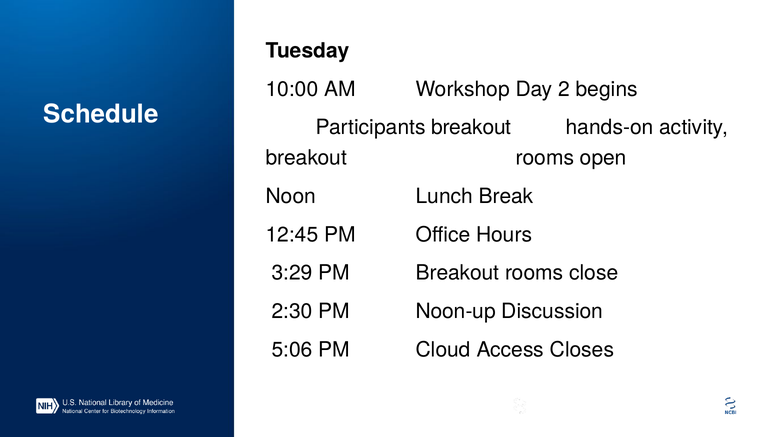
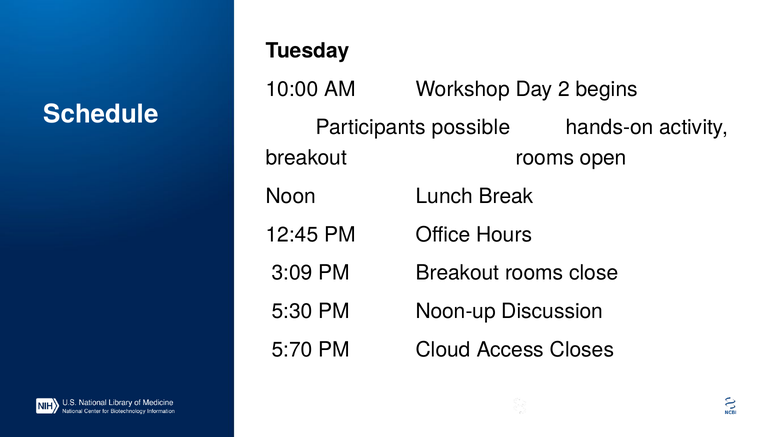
Participants breakout: breakout -> possible (471, 127)
3:29: 3:29 -> 3:09 (292, 273)
2:30: 2:30 -> 5:30 (292, 311)
5:06: 5:06 -> 5:70 (292, 349)
